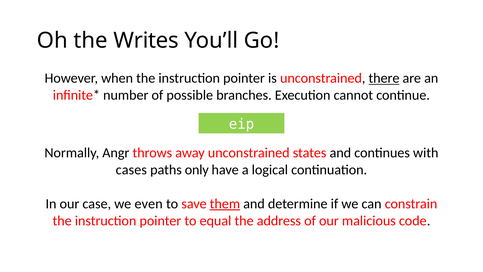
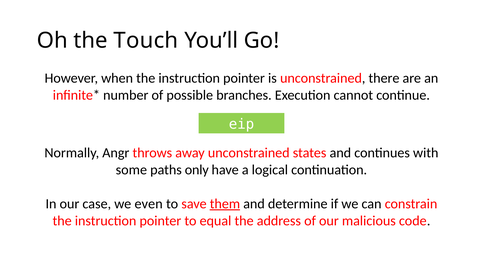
Writes: Writes -> Touch (146, 41)
there underline: present -> none (384, 78)
cases: cases -> some (131, 170)
